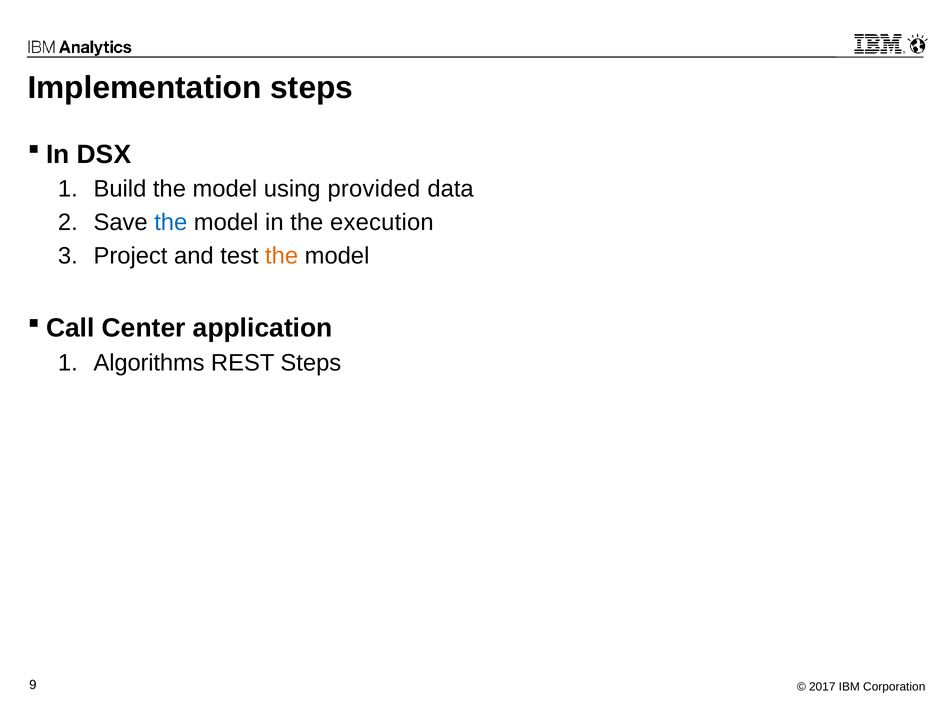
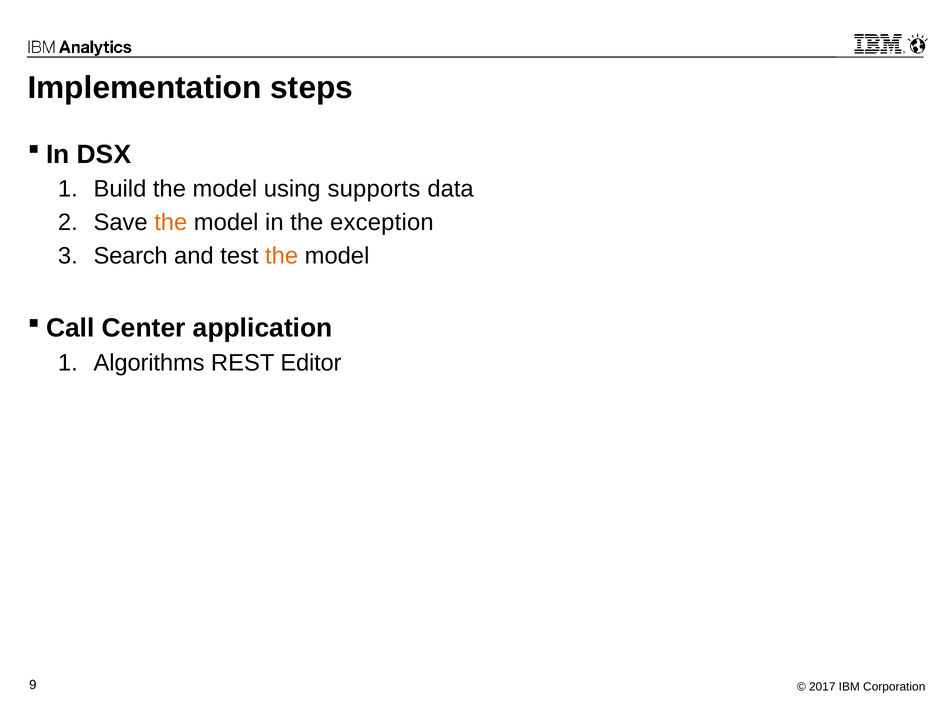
provided: provided -> supports (374, 189)
the colour: blue -> orange (171, 222)
execution: execution -> exception (382, 222)
Project: Project -> Search (131, 256)
REST Steps: Steps -> Editor (311, 363)
